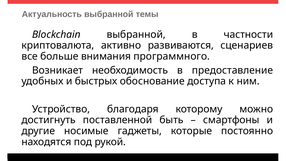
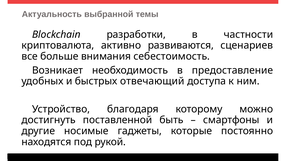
Blockchain выбранной: выбранной -> разработки (136, 34)
программного: программного -> себестоимость (172, 56)
обоснование: обоснование -> отвечающий (152, 81)
